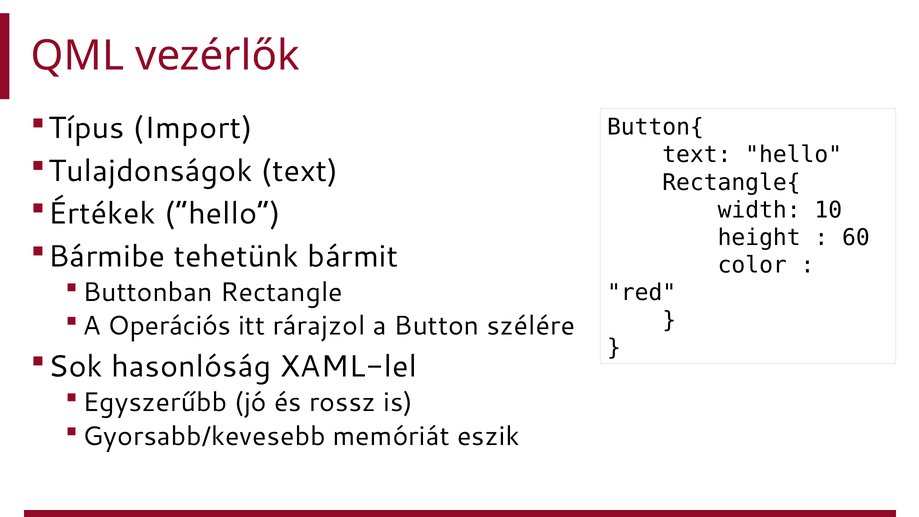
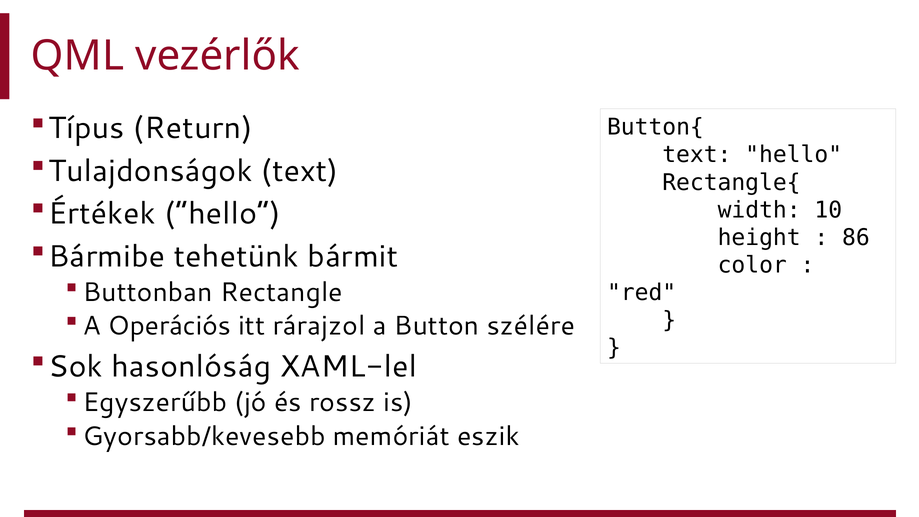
Import: Import -> Return (193, 128)
60: 60 -> 86 (856, 238)
